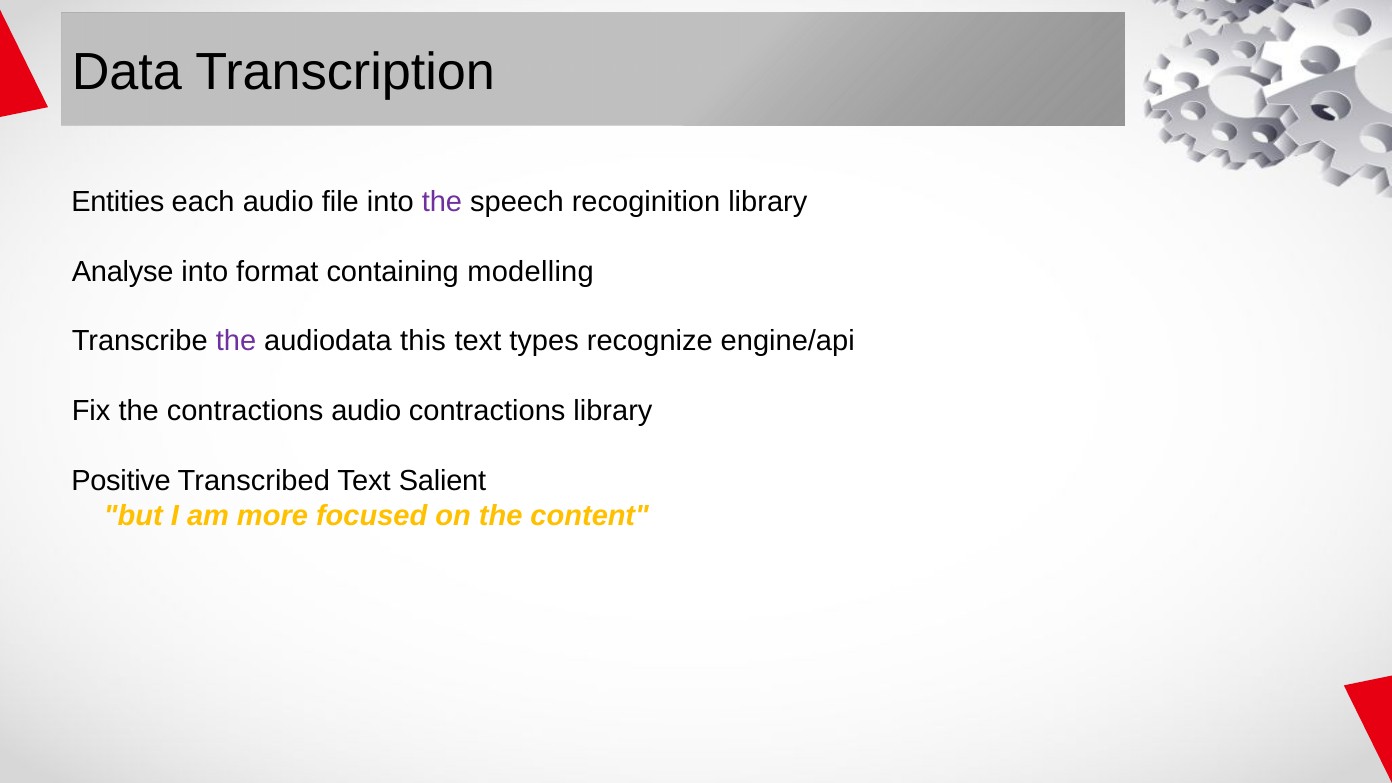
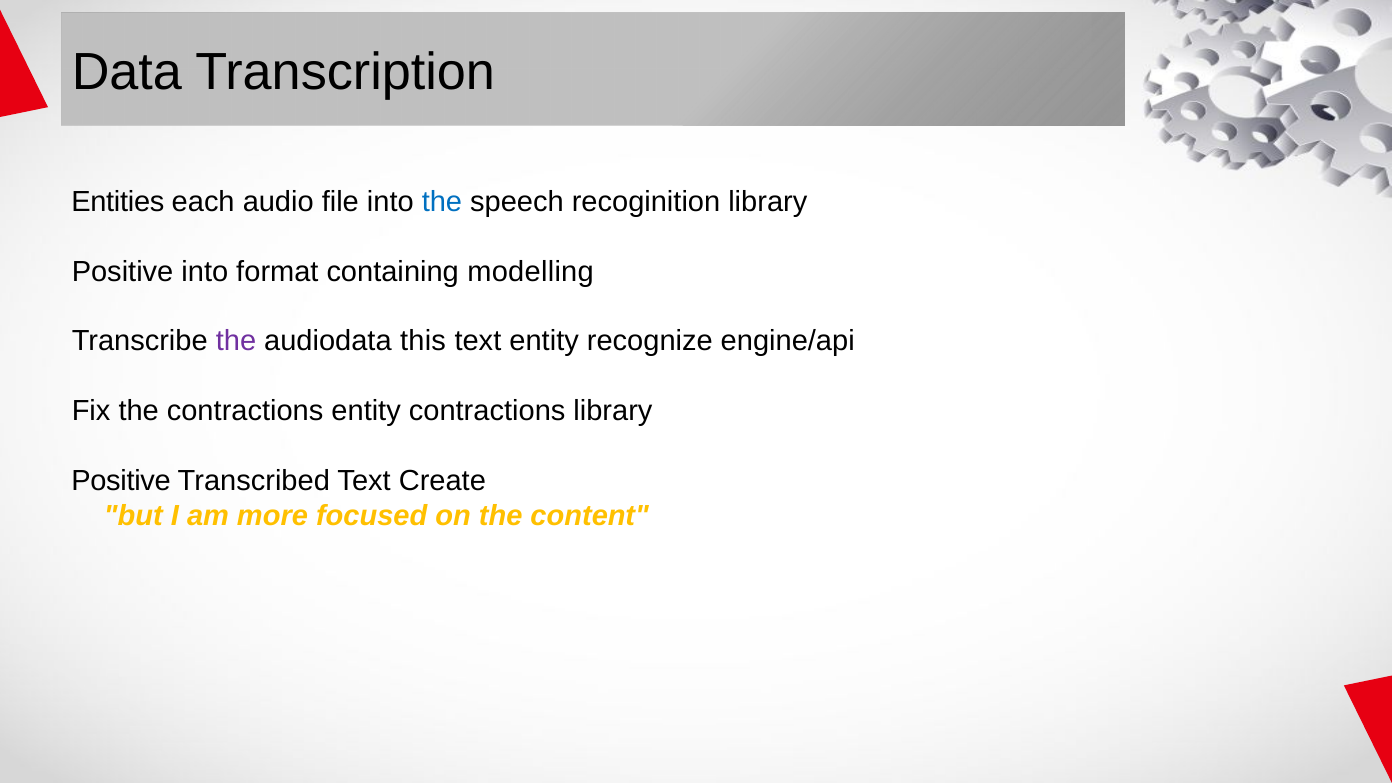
the colour: purple -> blue (442, 202)
Analyse: Analyse -> Positive (123, 272)
text types: types -> entity (544, 341)
contractions audio: audio -> entity (366, 411)
Salient: Salient -> Create (442, 481)
